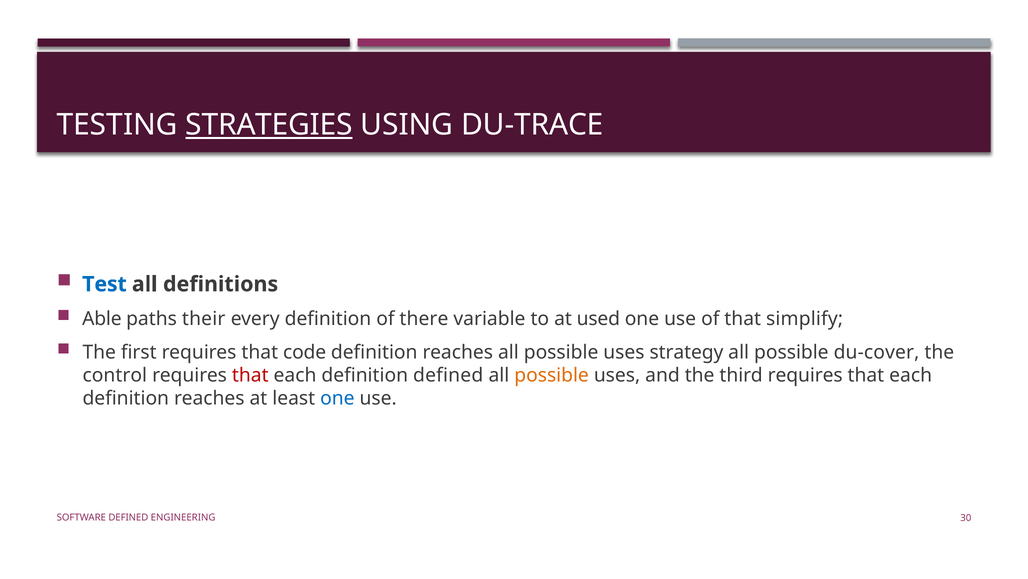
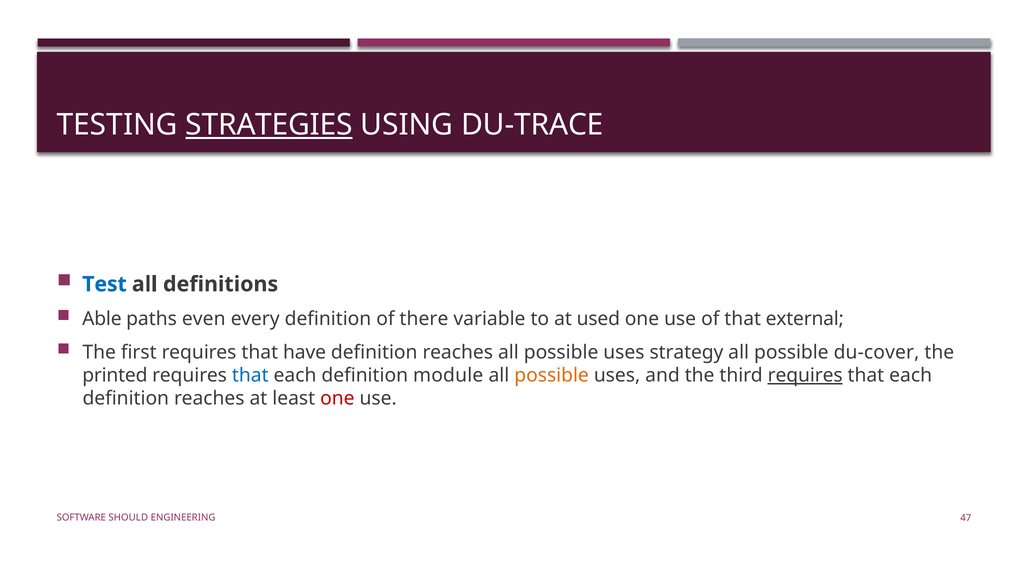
their: their -> even (204, 318)
simplify: simplify -> external (805, 318)
code: code -> have (305, 352)
control: control -> printed (115, 375)
that colour: red -> blue (250, 375)
definition defined: defined -> module (448, 375)
requires underline: none -> present (805, 375)
one colour: blue -> red (337, 398)
SOFTWARE DEFINED: DEFINED -> SHOULD (128, 517)
30: 30 -> 47 (966, 517)
